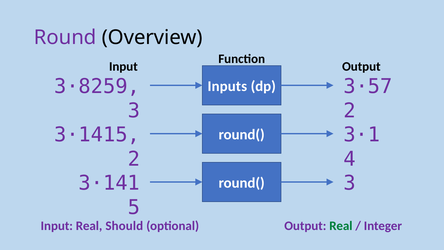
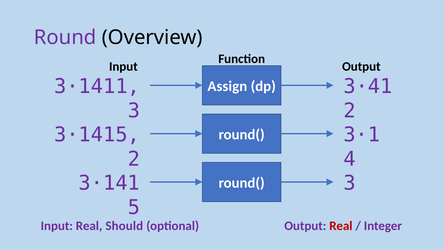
3·8259: 3·8259 -> 3·1411 (97, 86)
3·57: 3·57 -> 3·41 (368, 86)
Inputs: Inputs -> Assign (227, 86)
Real colour: green -> red (341, 226)
